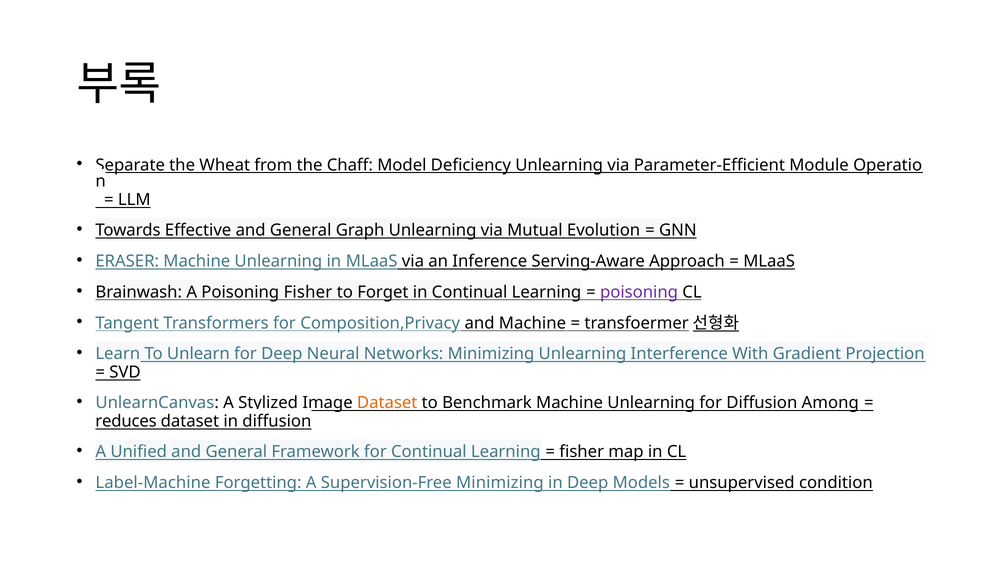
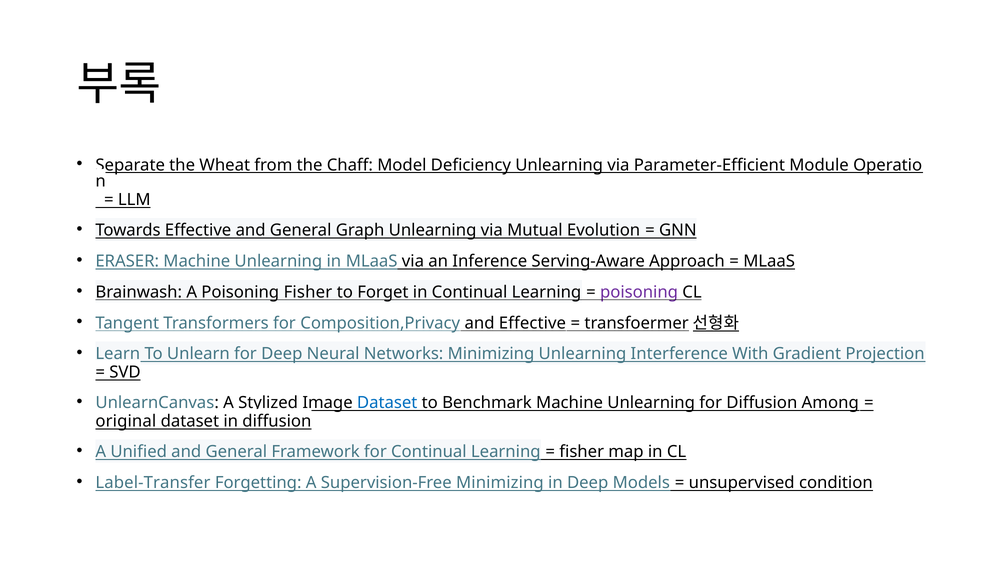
and Machine: Machine -> Effective (532, 323)
Dataset colour: orange -> blue (387, 403)
reduces: reduces -> original (126, 422)
Label-Machine: Label-Machine -> Label-Transfer (153, 483)
